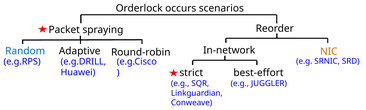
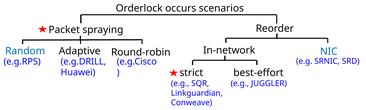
NIC colour: orange -> blue (329, 52)
